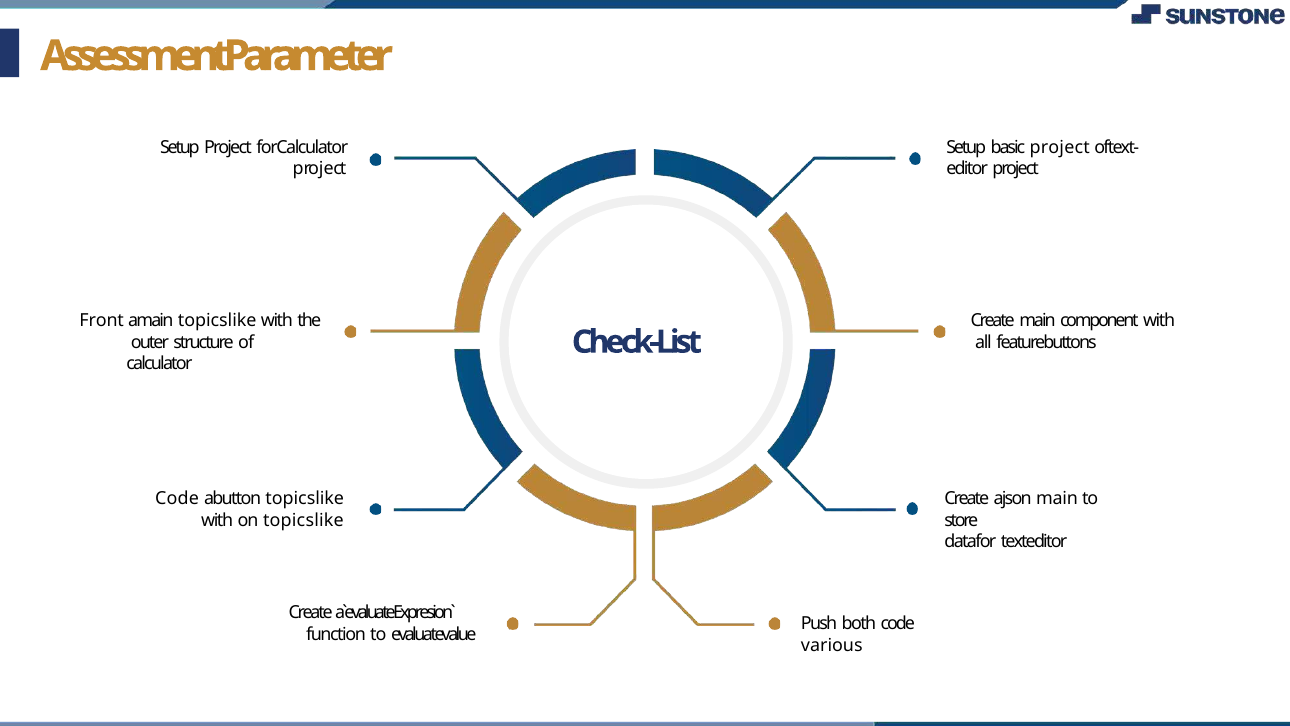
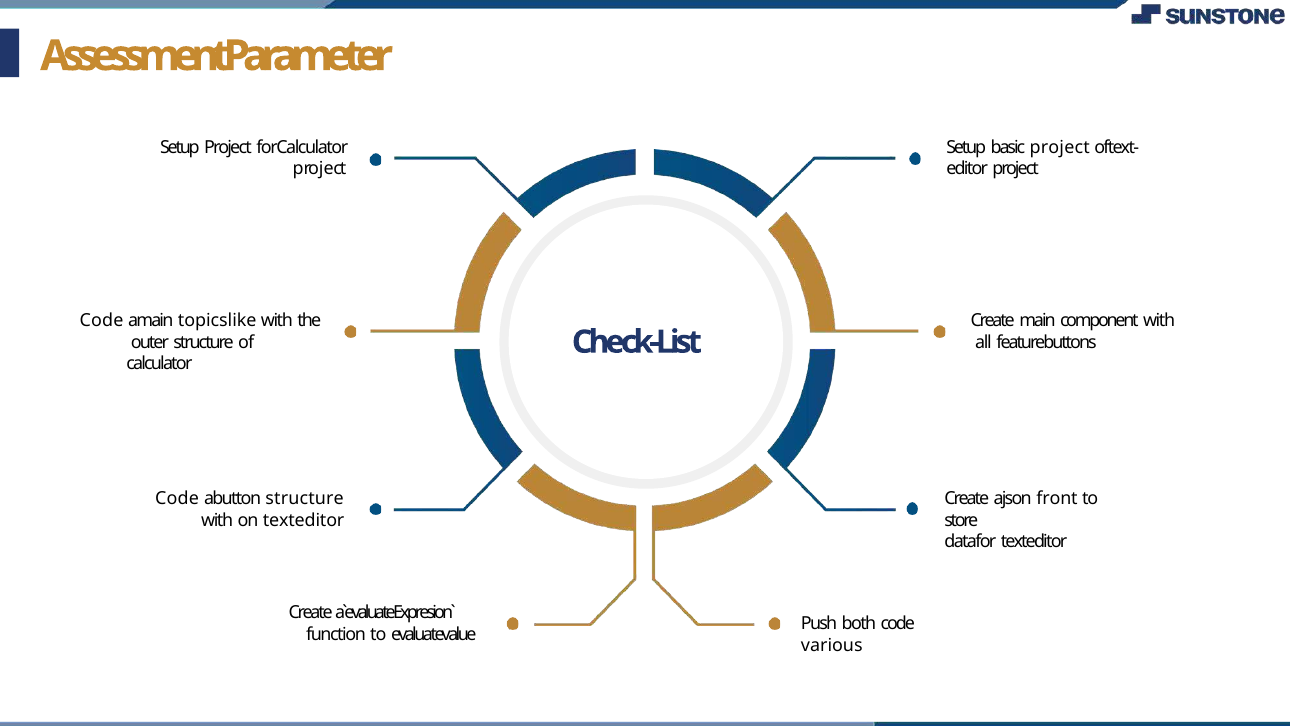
Front: Front -> Code (102, 321)
abutton topicslike: topicslike -> structure (305, 498)
ajson main: main -> front (1057, 498)
on topicslike: topicslike -> texteditor (304, 520)
